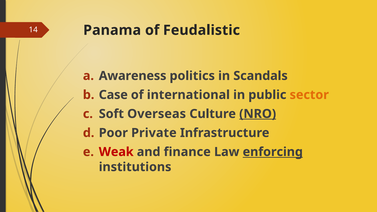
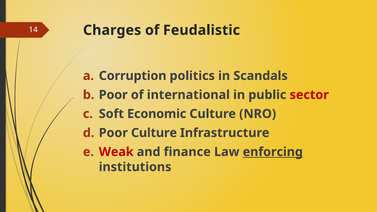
Panama: Panama -> Charges (112, 30)
Awareness: Awareness -> Corruption (133, 76)
Case: Case -> Poor (113, 95)
sector colour: orange -> red (309, 95)
Overseas: Overseas -> Economic (157, 114)
NRO underline: present -> none (258, 114)
Poor Private: Private -> Culture (154, 133)
